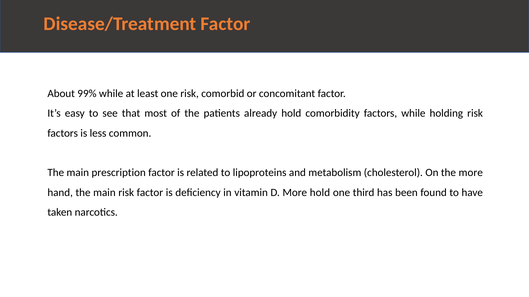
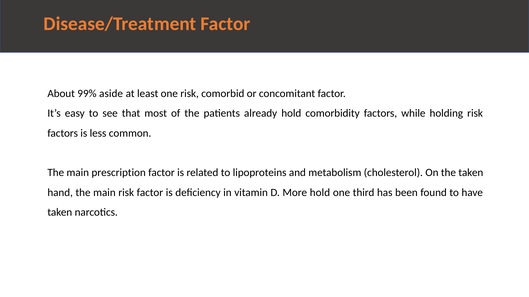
99% while: while -> aside (111, 94)
the more: more -> taken (471, 173)
